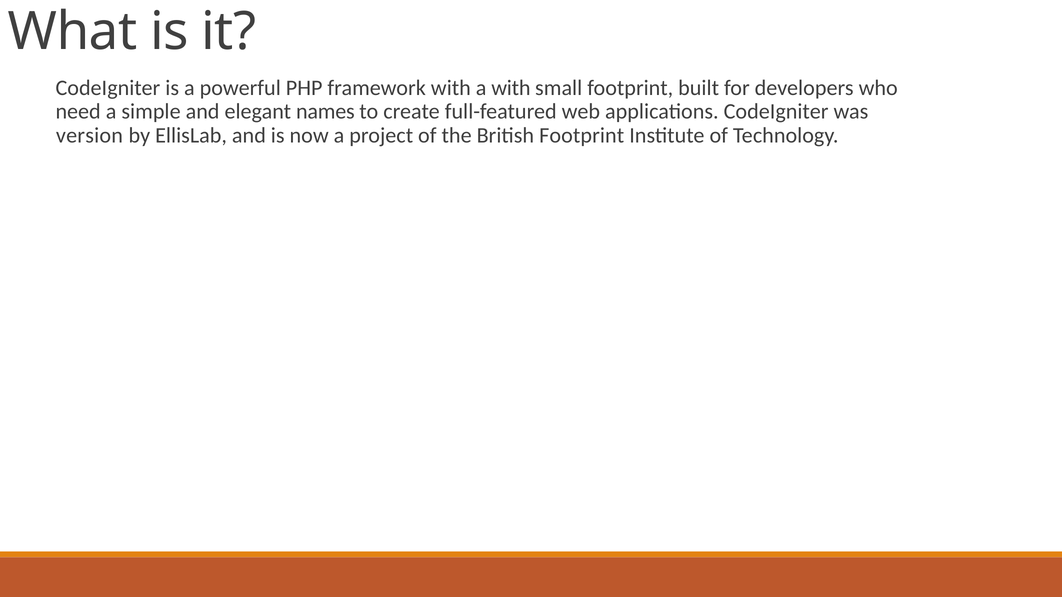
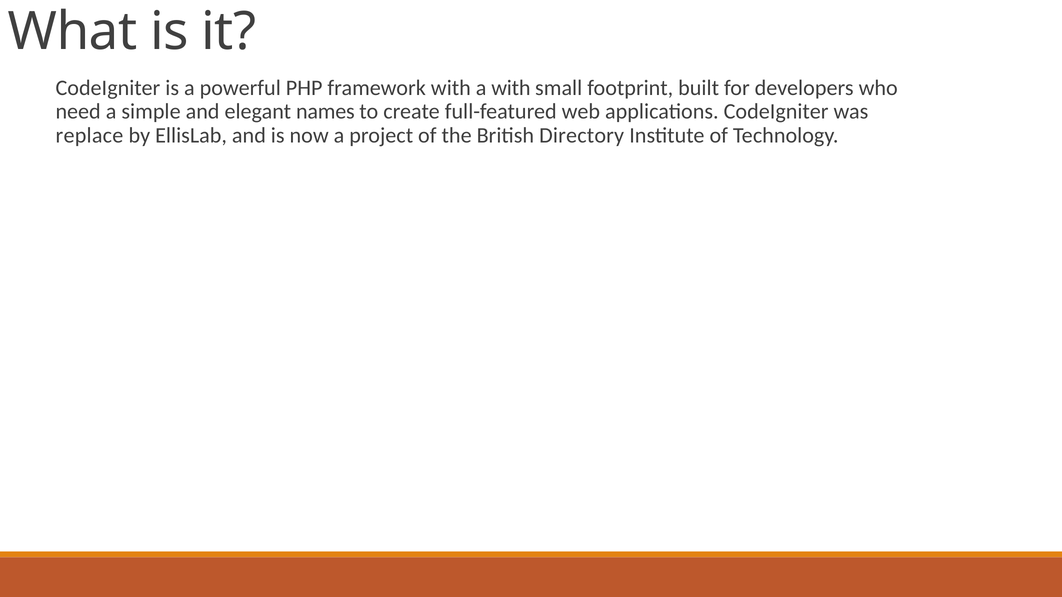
version: version -> replace (89, 136)
British Footprint: Footprint -> Directory (582, 136)
